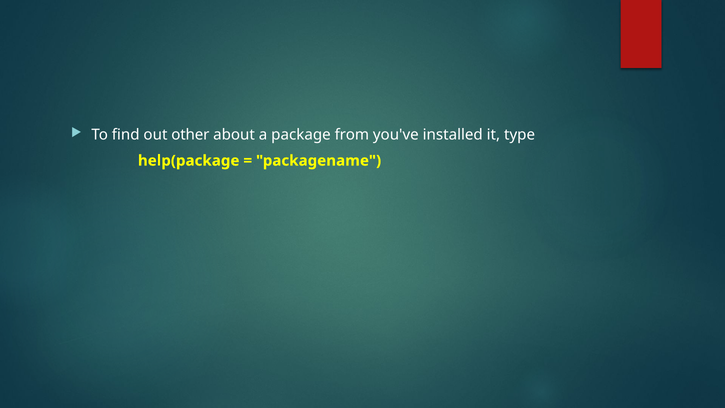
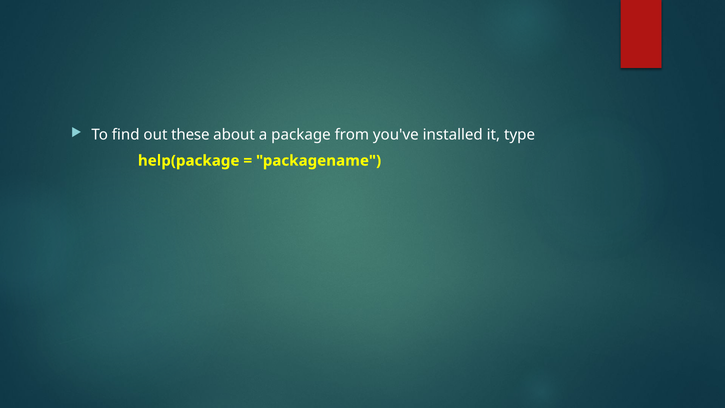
other: other -> these (190, 135)
